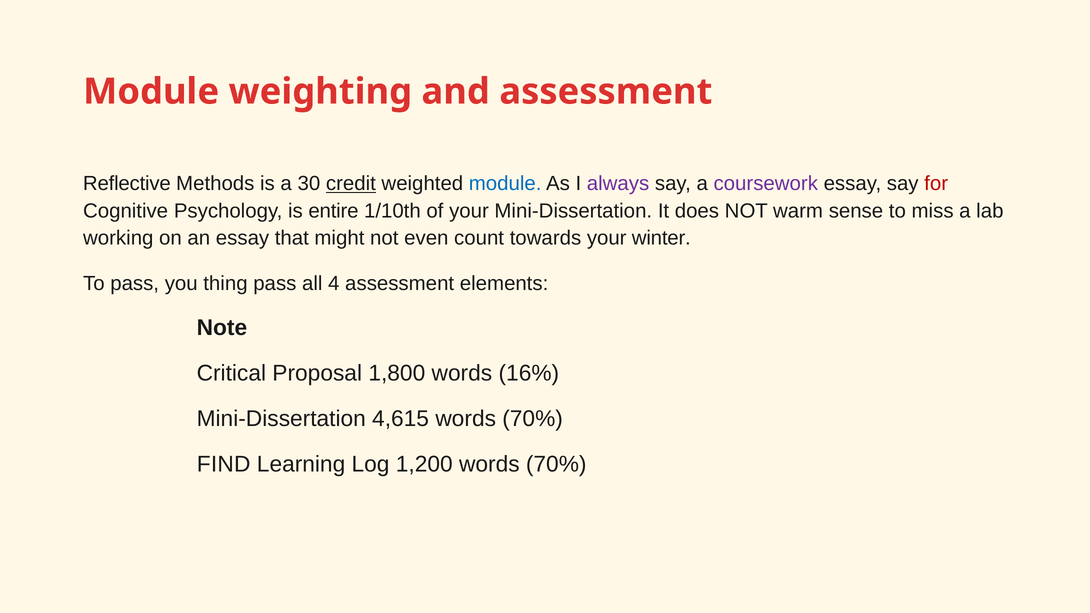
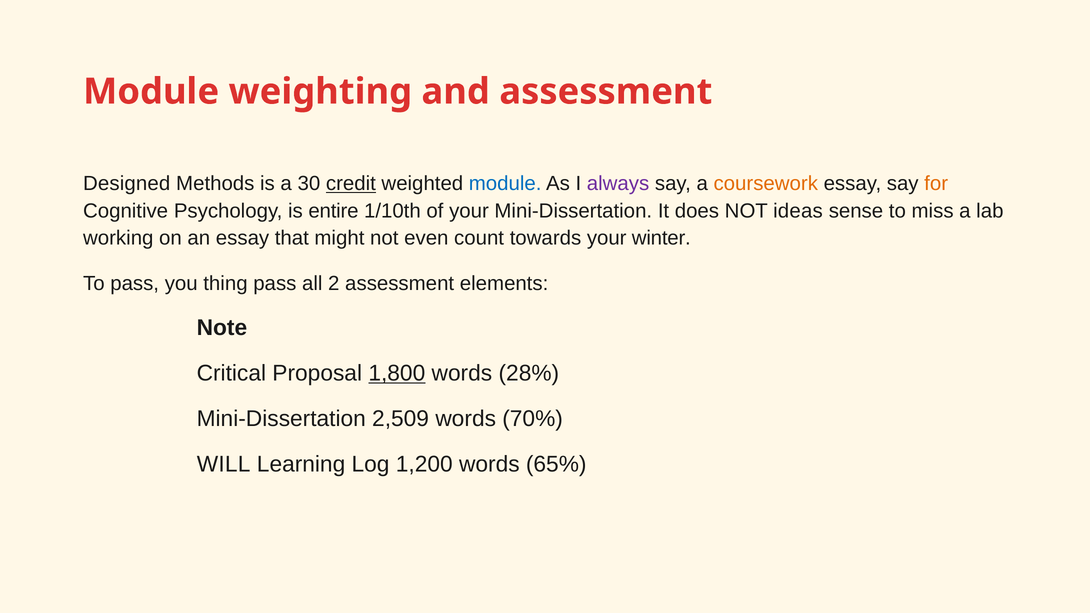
Reflective: Reflective -> Designed (127, 184)
coursework colour: purple -> orange (766, 184)
for colour: red -> orange (936, 184)
warm: warm -> ideas (798, 211)
4: 4 -> 2 (334, 284)
1,800 underline: none -> present (397, 373)
16%: 16% -> 28% (529, 373)
4,615: 4,615 -> 2,509 (401, 419)
FIND: FIND -> WILL (224, 464)
1,200 words 70%: 70% -> 65% (556, 464)
